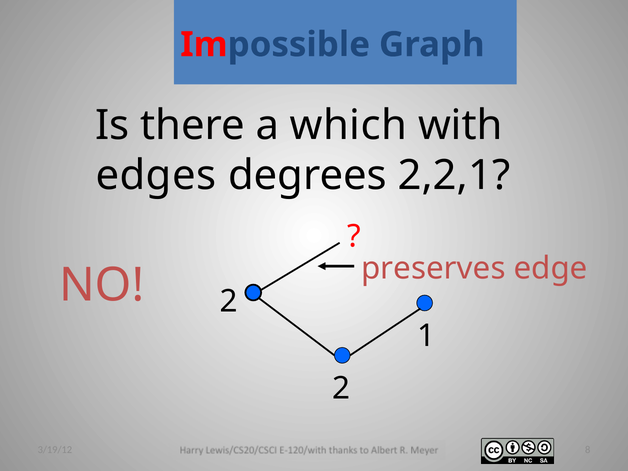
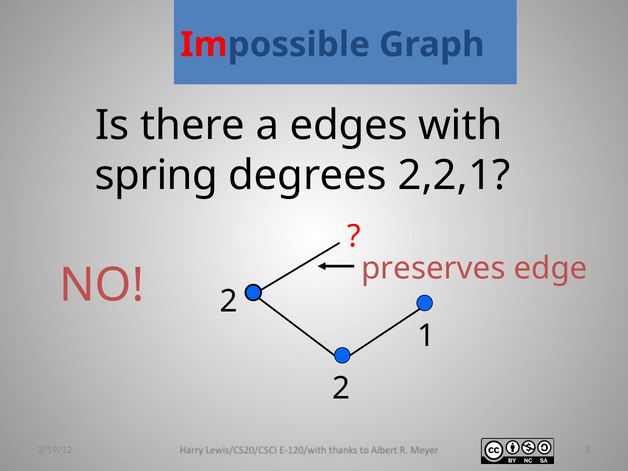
which: which -> edges (349, 125)
edges: edges -> spring (156, 176)
